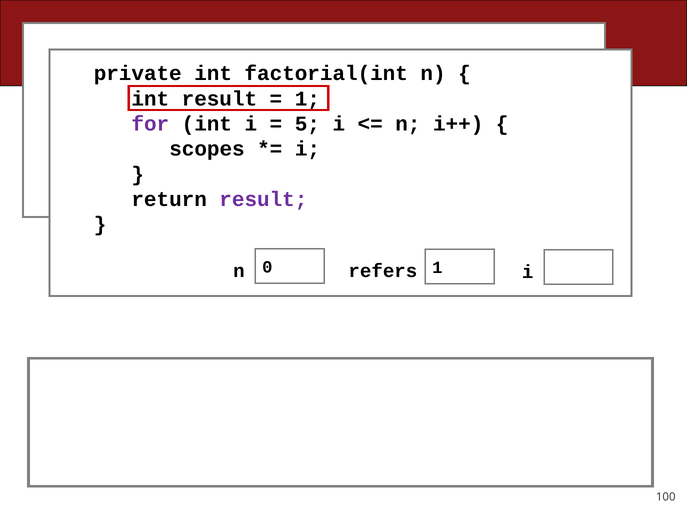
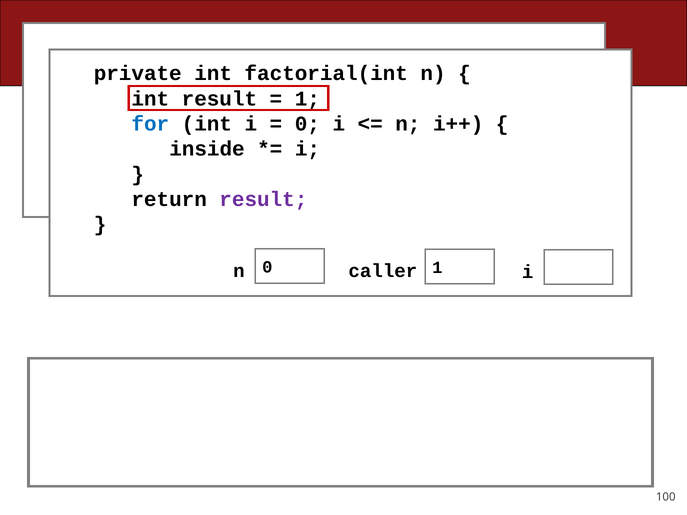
for colour: purple -> blue (150, 124)
5: 5 -> 0 (307, 124)
scopes: scopes -> inside (207, 149)
refers: refers -> caller (383, 271)
